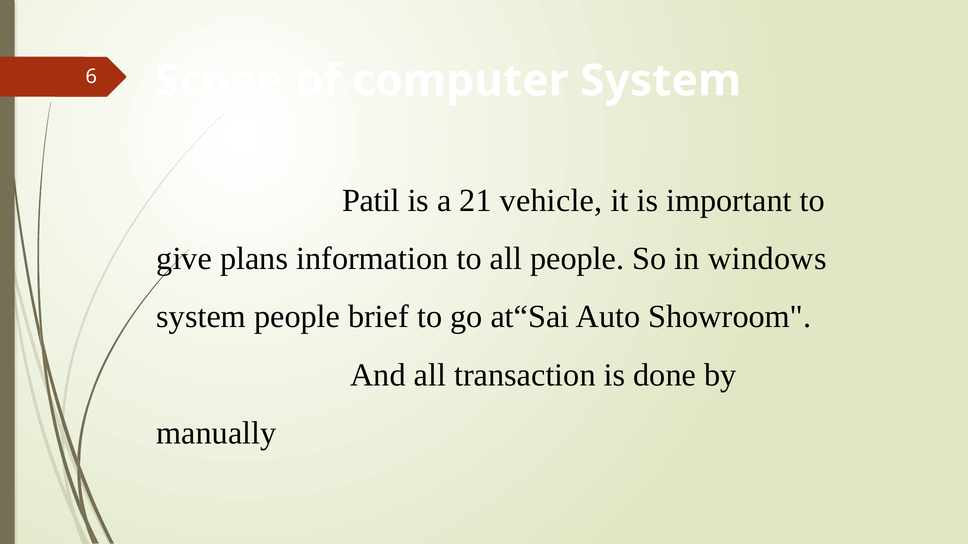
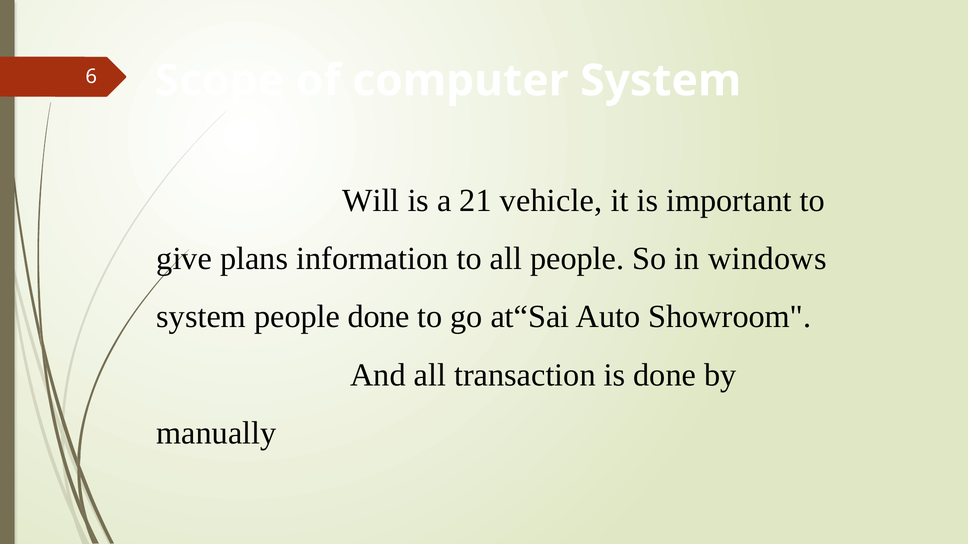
Patil: Patil -> Will (371, 201)
people brief: brief -> done (379, 317)
